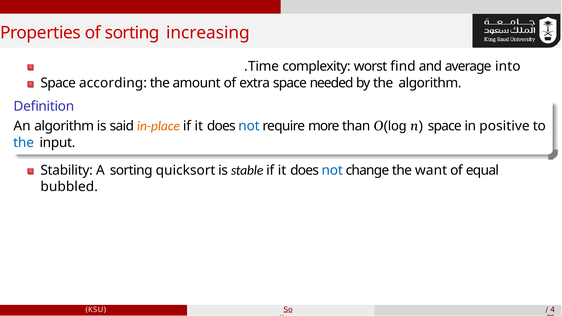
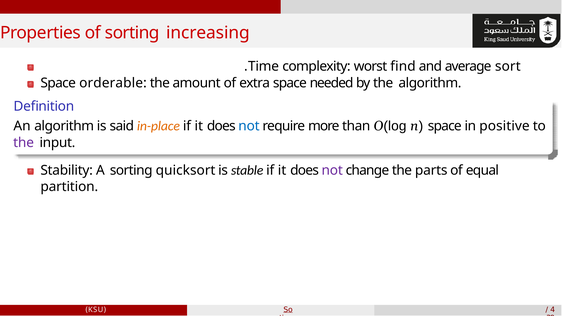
into: into -> sort (508, 66)
according: according -> orderable (113, 83)
the colour: blue -> purple (24, 143)
not colour: blue -> purple (332, 170)
want: want -> parts (431, 170)
bubbled: bubbled -> partition (69, 187)
